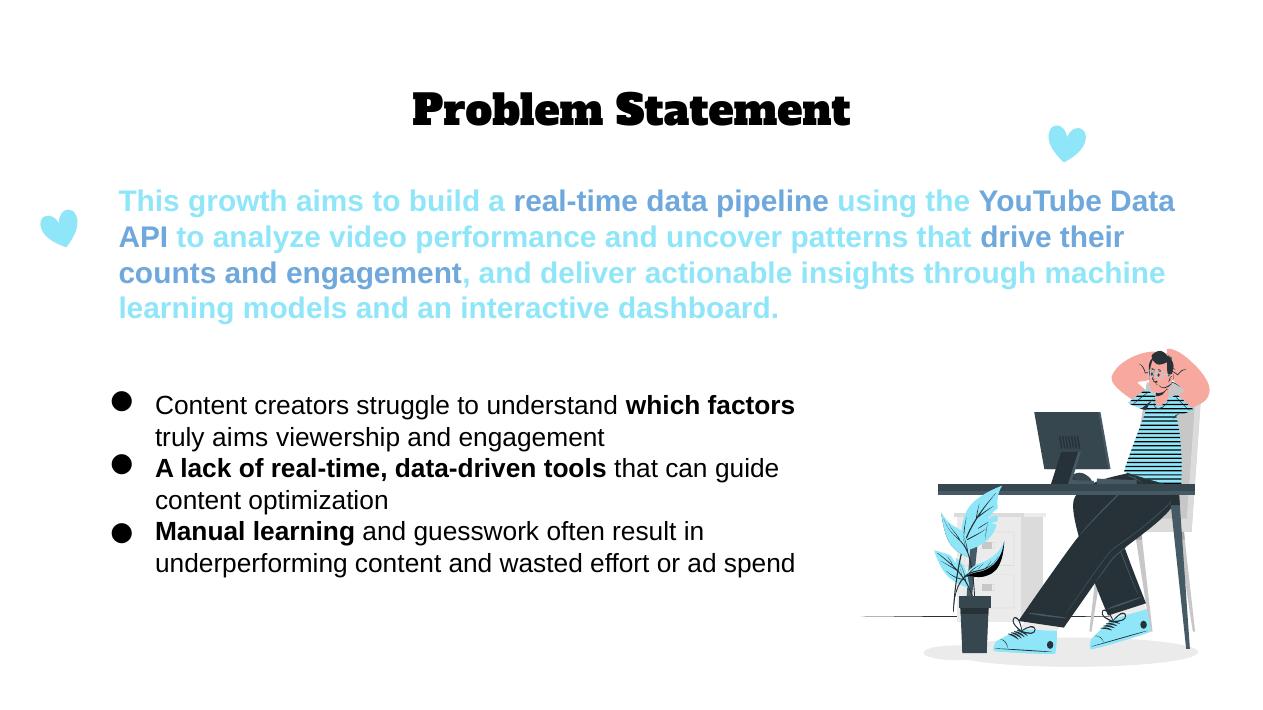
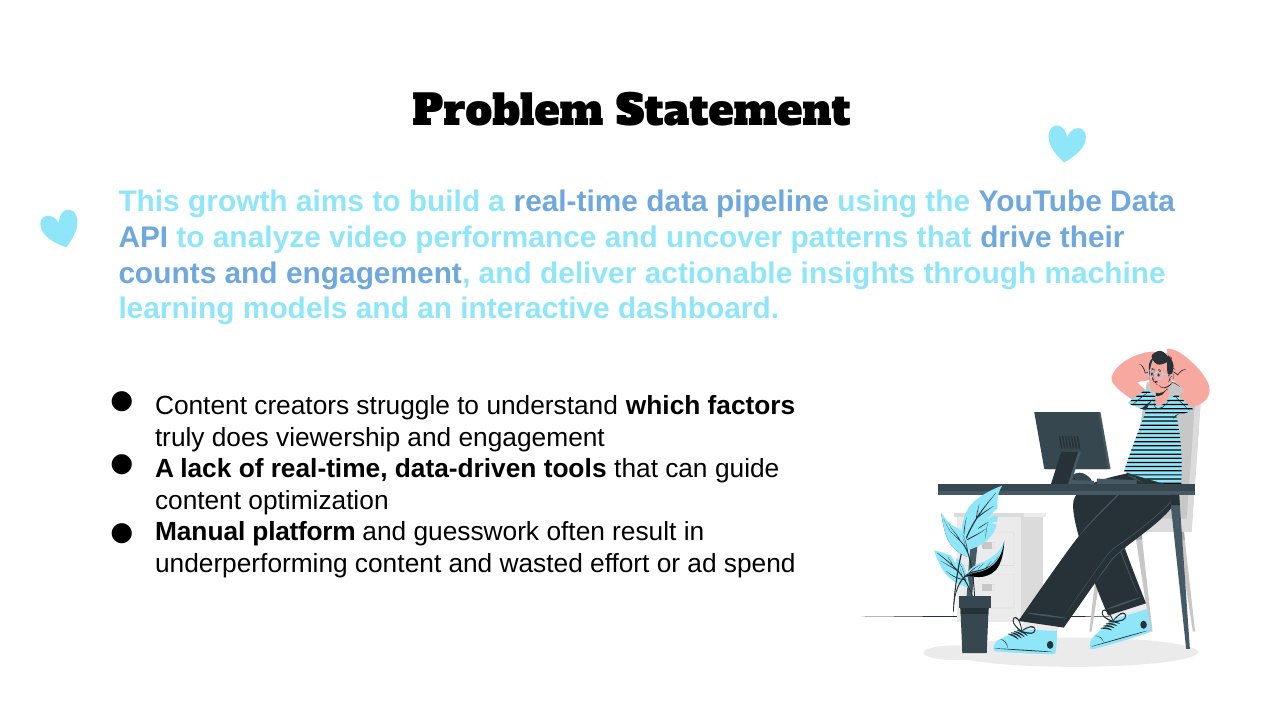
truly aims: aims -> does (240, 438)
Manual learning: learning -> platform (304, 532)
